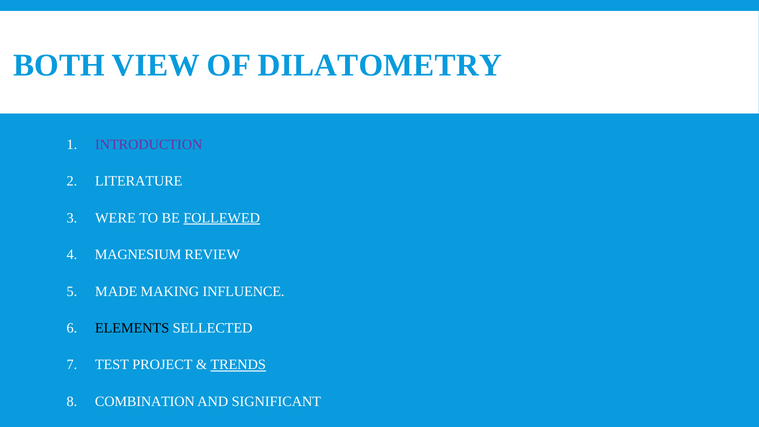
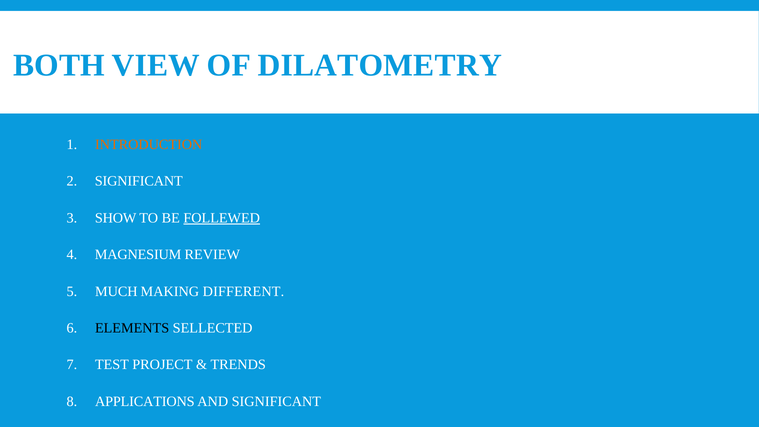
INTRODUCTION colour: purple -> orange (149, 145)
LITERATURE: LITERATURE -> SIGNIFICANT (139, 181)
WERE: WERE -> SHOW (116, 218)
MADE: MADE -> MUCH (116, 291)
INFLUENCE: INFLUENCE -> DIFFERENT (243, 291)
TRENDS underline: present -> none (238, 365)
COMBINATION: COMBINATION -> APPLICATIONS (145, 401)
